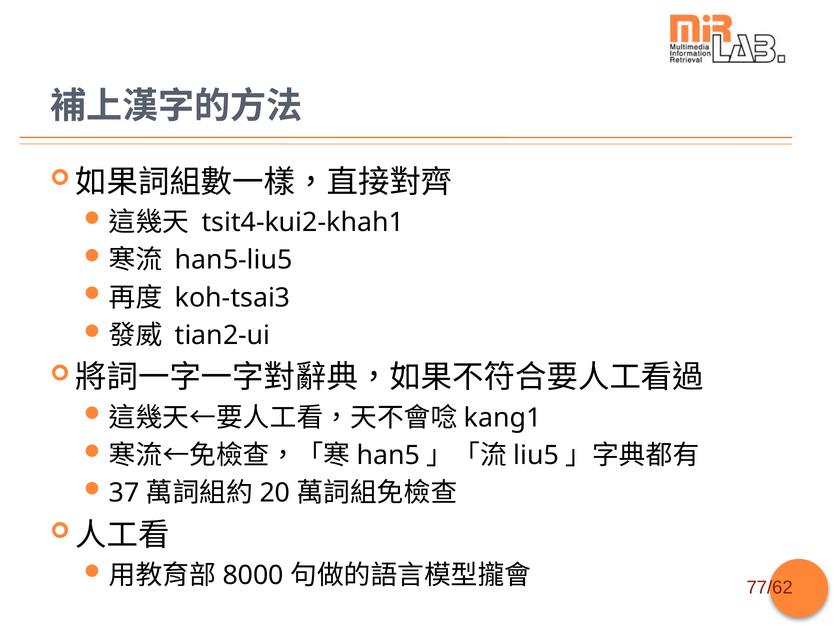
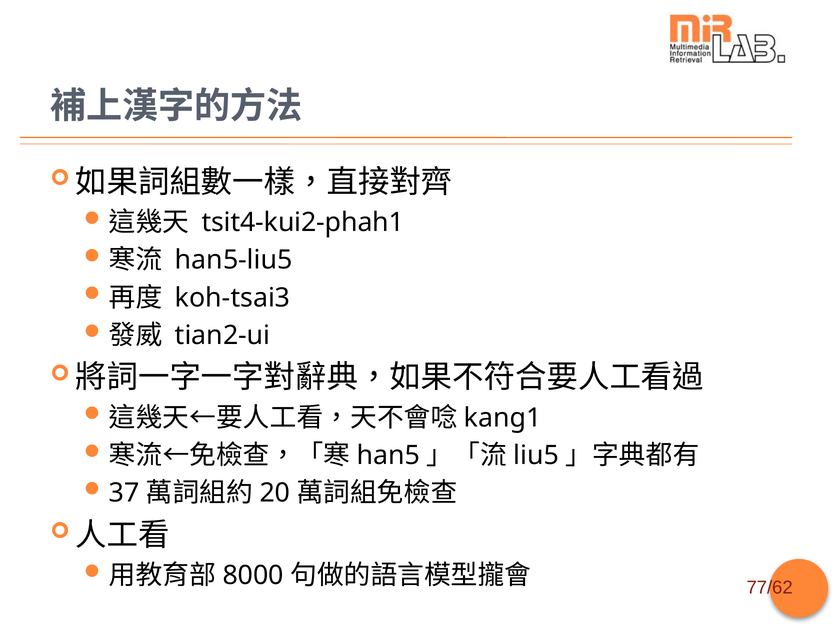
tsit4-kui2-khah1: tsit4-kui2-khah1 -> tsit4-kui2-phah1 (303, 223)
